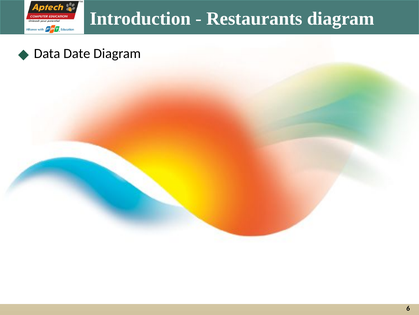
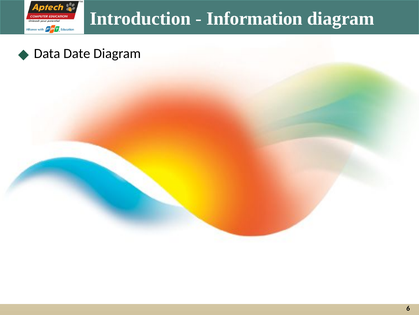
Restaurants: Restaurants -> Information (255, 19)
